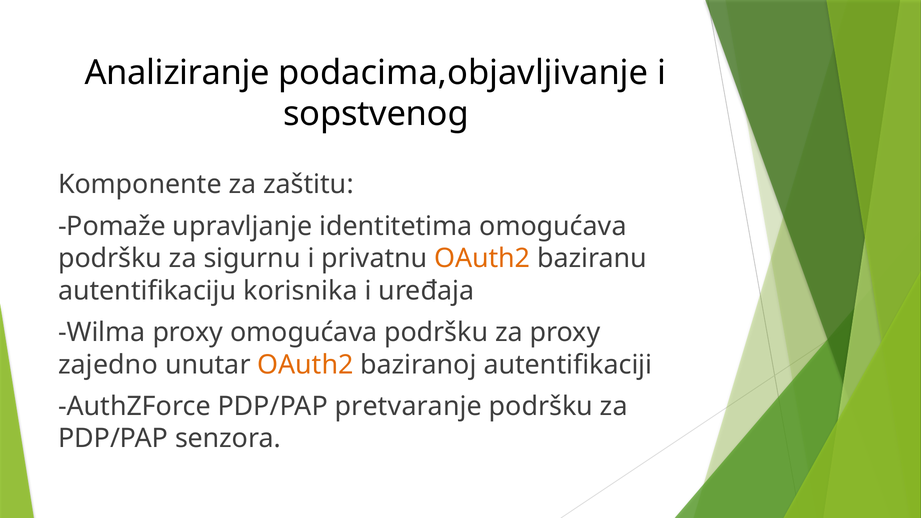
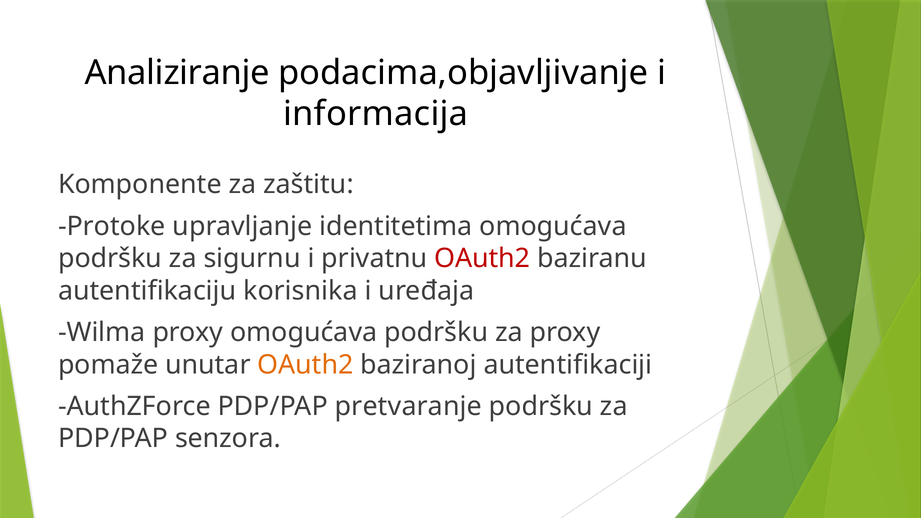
sopstvenog: sopstvenog -> informacija (376, 114)
Pomaže: Pomaže -> Protoke (112, 226)
OAuth2 colour: orange -> red (482, 259)
zajedno: zajedno -> pomaže (108, 365)
